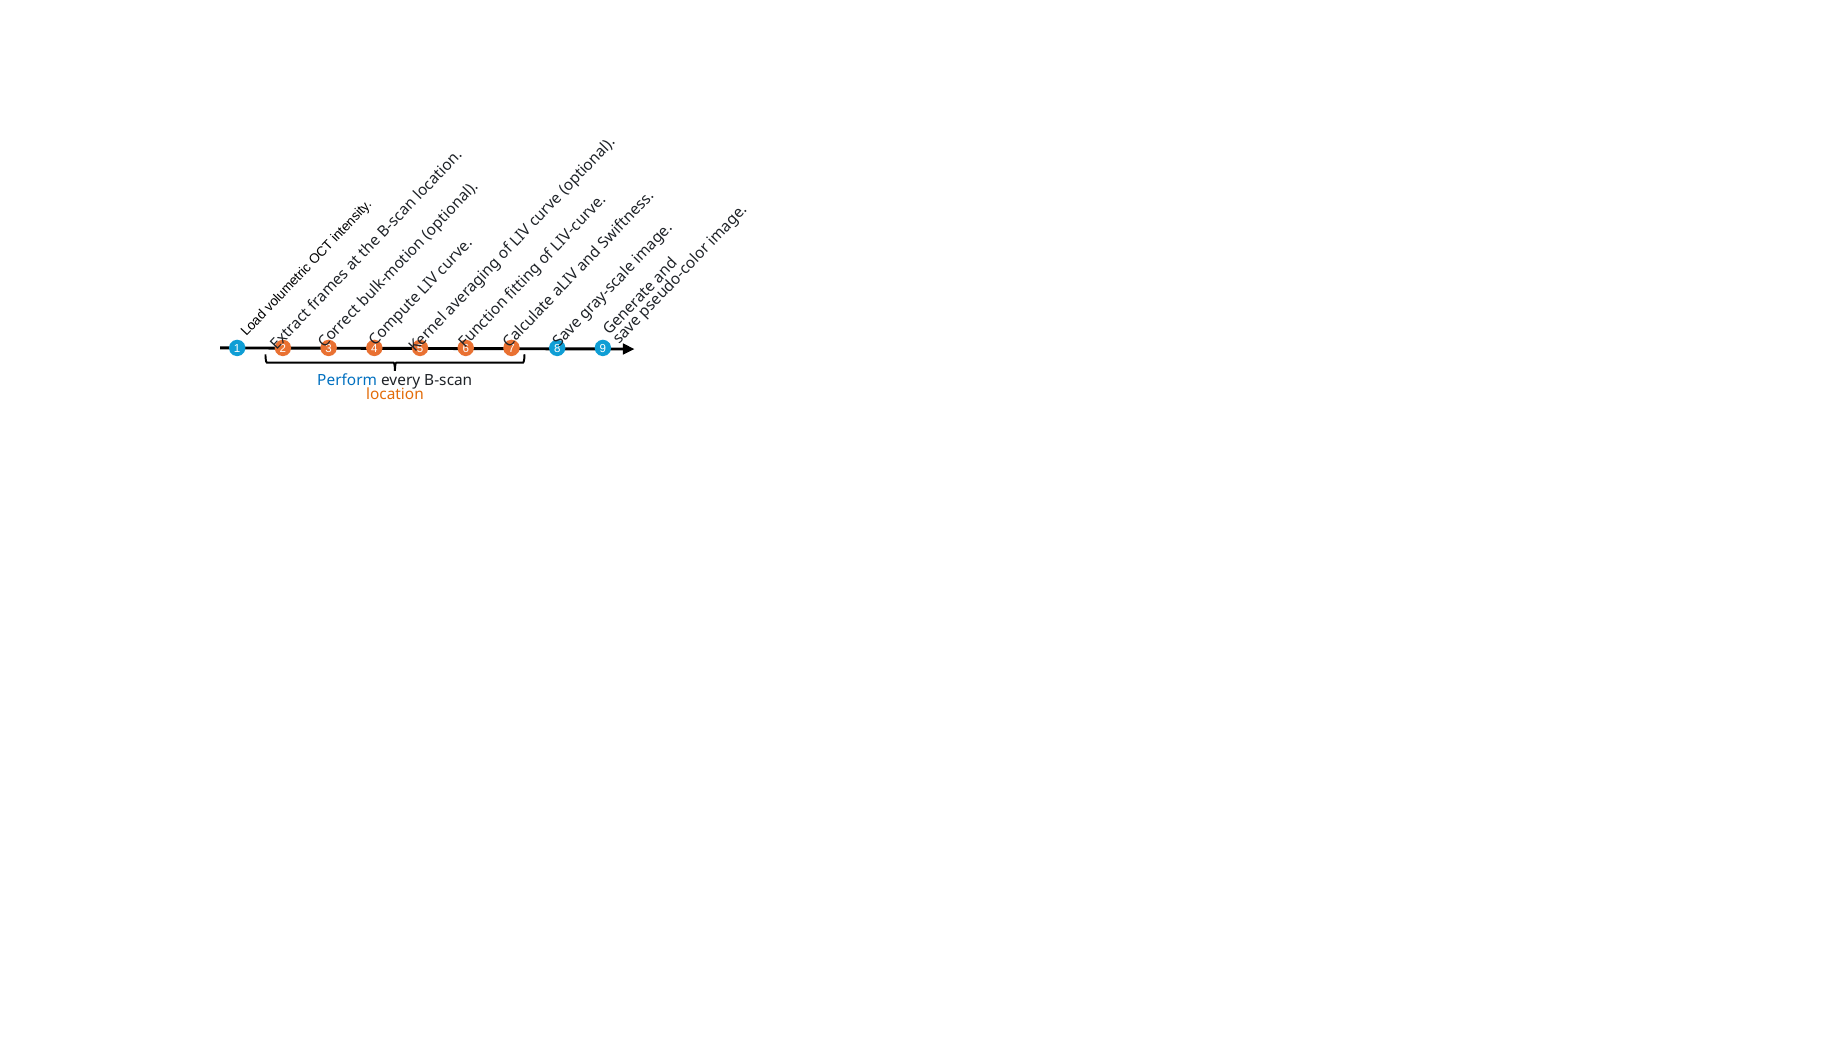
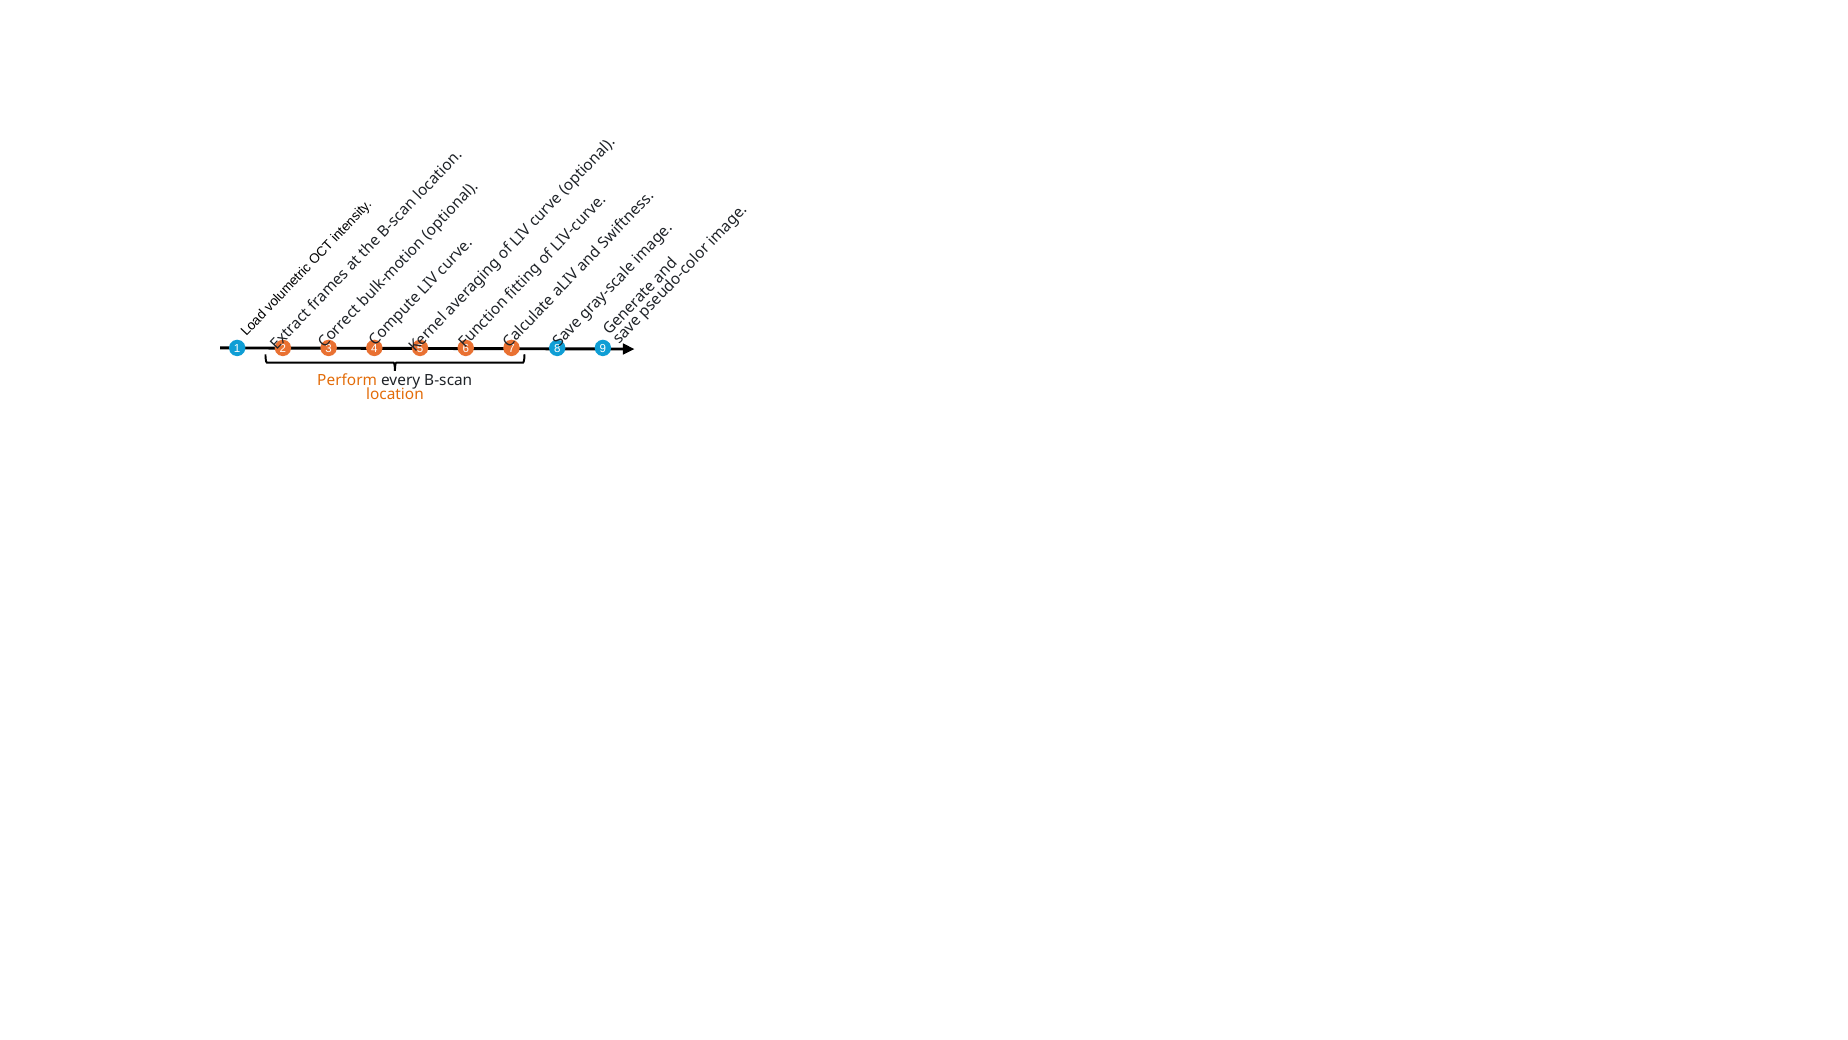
Perform colour: blue -> orange (347, 380)
